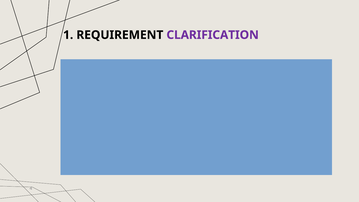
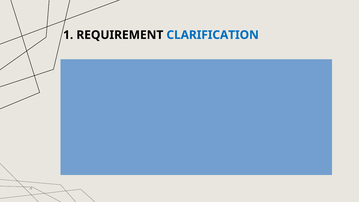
CLARIFICATION colour: purple -> blue (213, 35)
